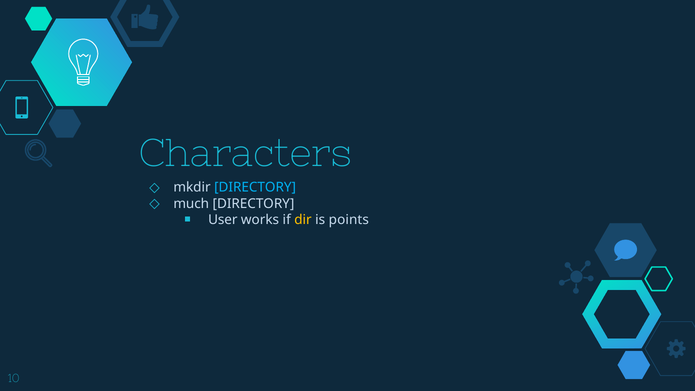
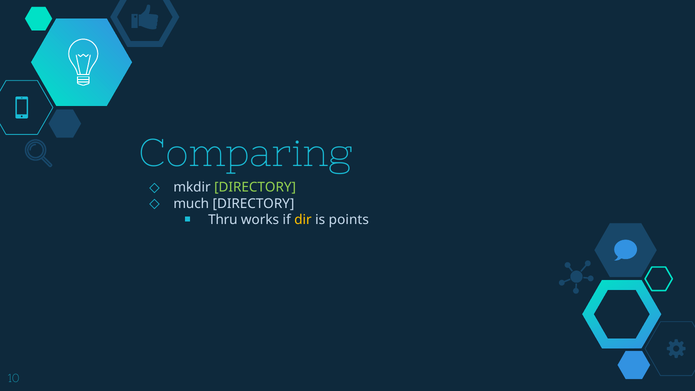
Characters: Characters -> Comparing (245, 154)
DIRECTORY colour: light blue -> light green (255, 187)
User: User -> Thru (223, 220)
